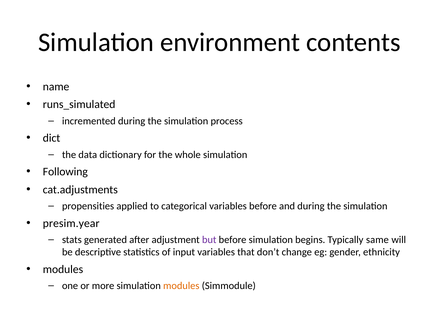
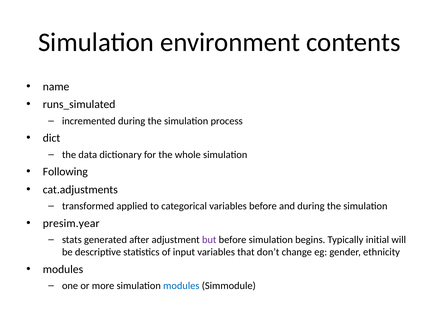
propensities: propensities -> transformed (88, 206)
same: same -> initial (377, 240)
modules colour: orange -> blue (181, 286)
